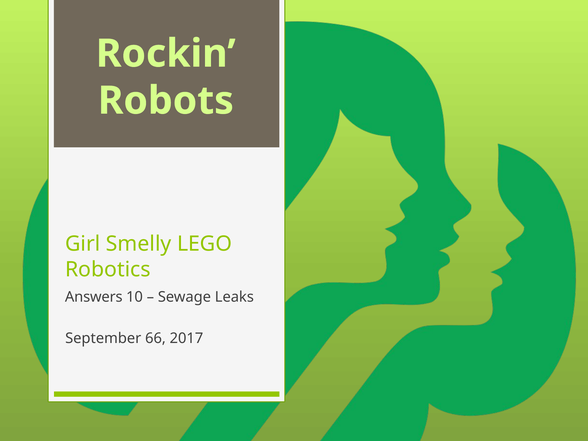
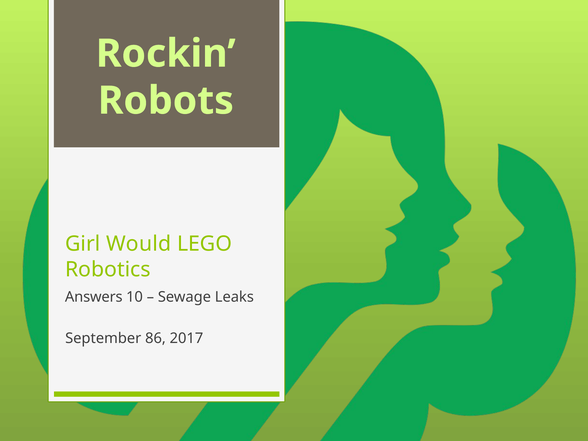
Smelly: Smelly -> Would (139, 244)
66: 66 -> 86 (155, 338)
